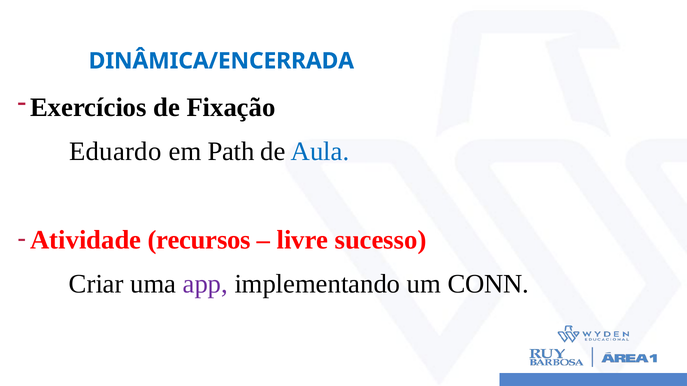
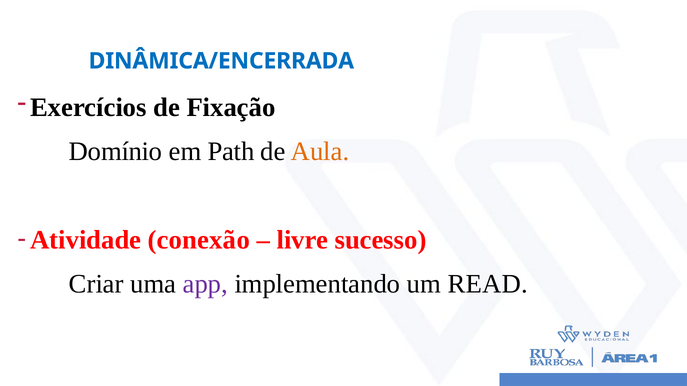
Eduardo: Eduardo -> Domínio (116, 152)
Aula colour: blue -> orange (320, 152)
recursos: recursos -> conexão (199, 240)
CONN: CONN -> READ (488, 285)
